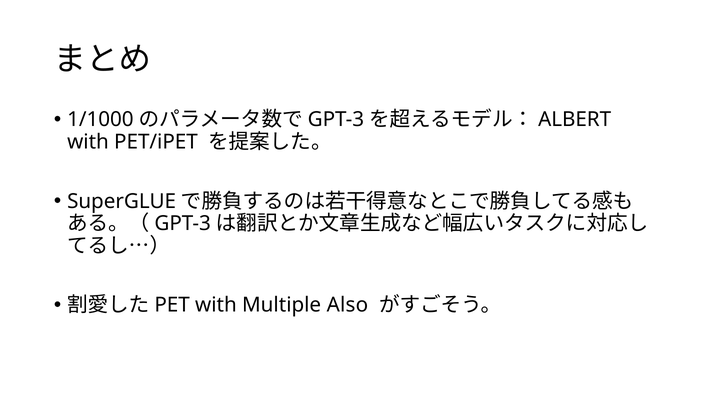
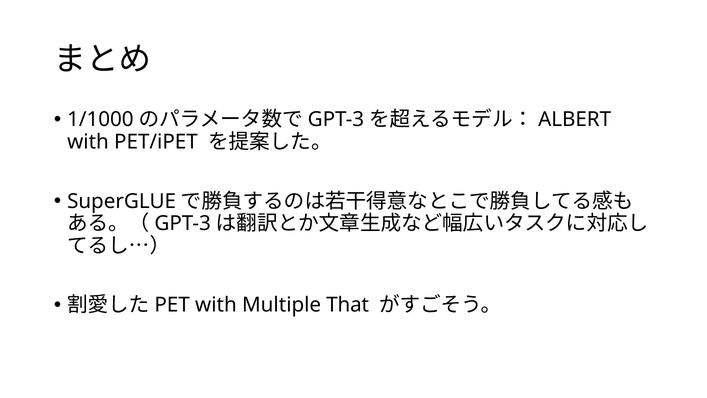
Also: Also -> That (348, 305)
